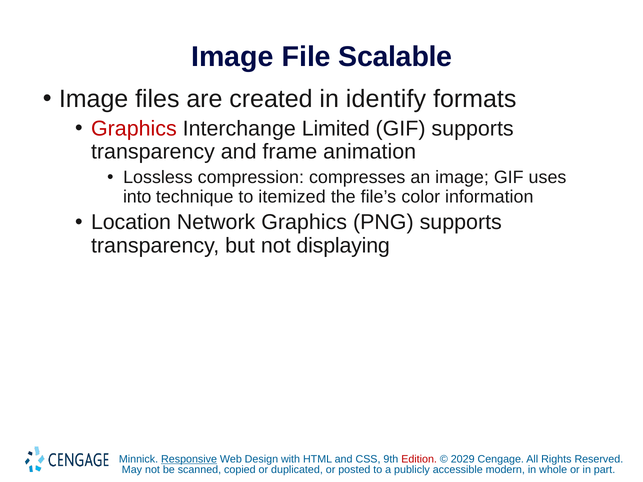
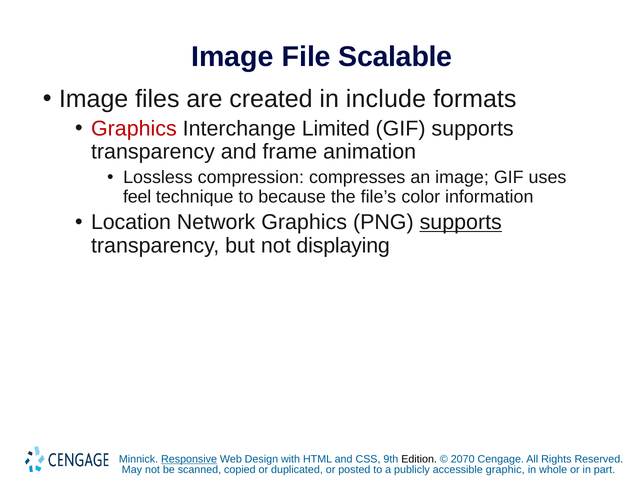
identify: identify -> include (386, 99)
into: into -> feel (137, 197)
itemized: itemized -> because (292, 197)
supports underline: none -> present (461, 222)
Edition colour: red -> black (419, 459)
2029: 2029 -> 2070 (463, 459)
modern: modern -> graphic (505, 470)
